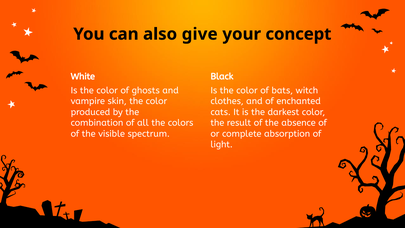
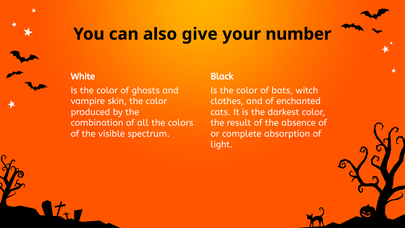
concept: concept -> number (298, 34)
